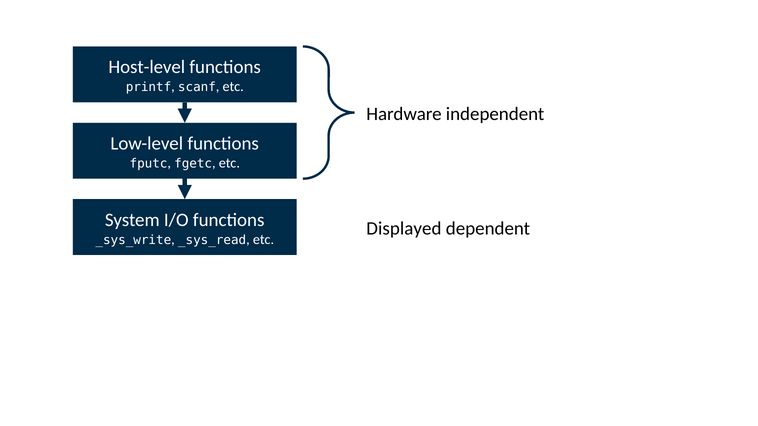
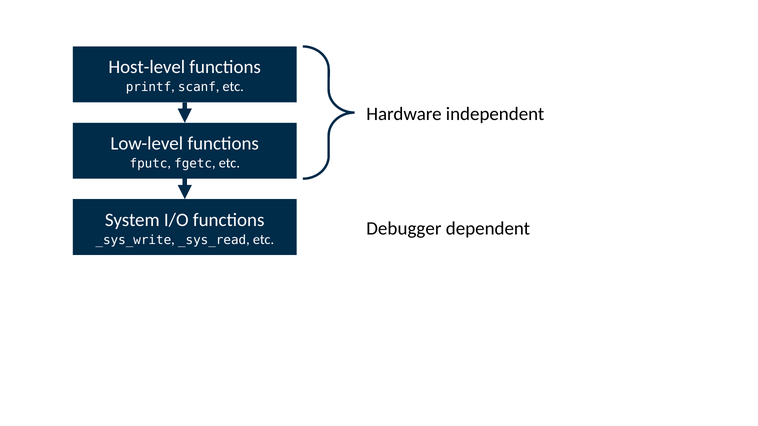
Displayed: Displayed -> Debugger (404, 229)
